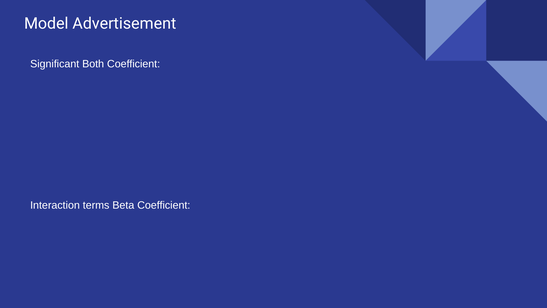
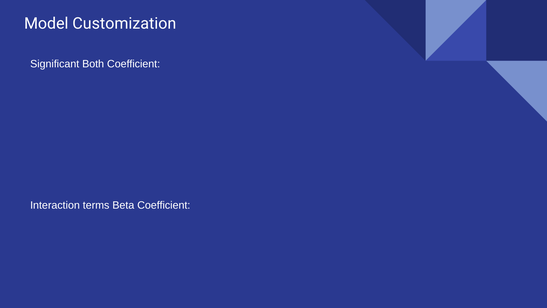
Advertisement: Advertisement -> Customization (124, 24)
